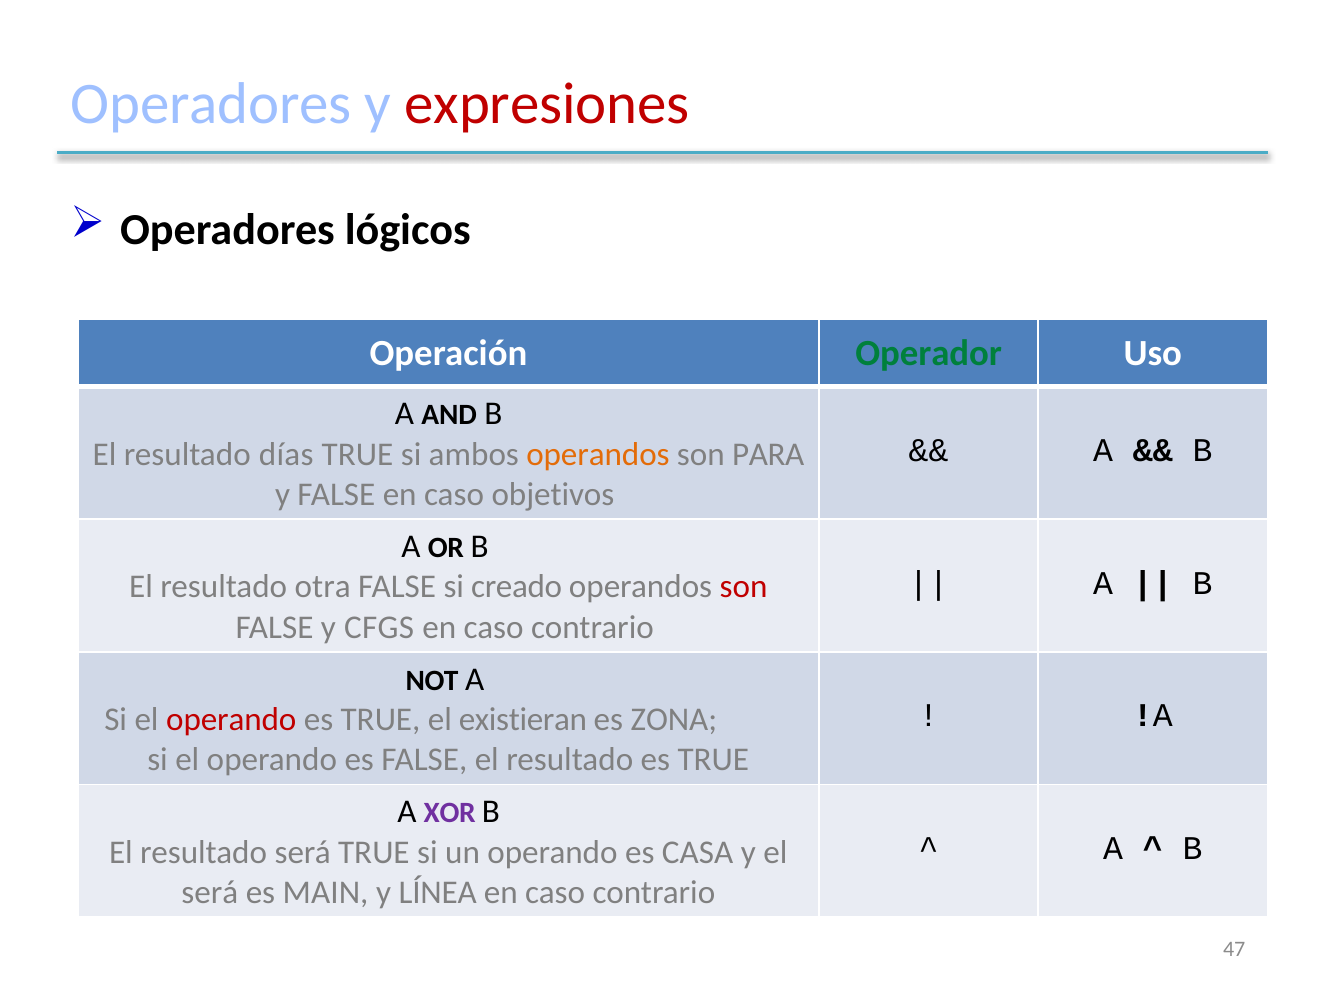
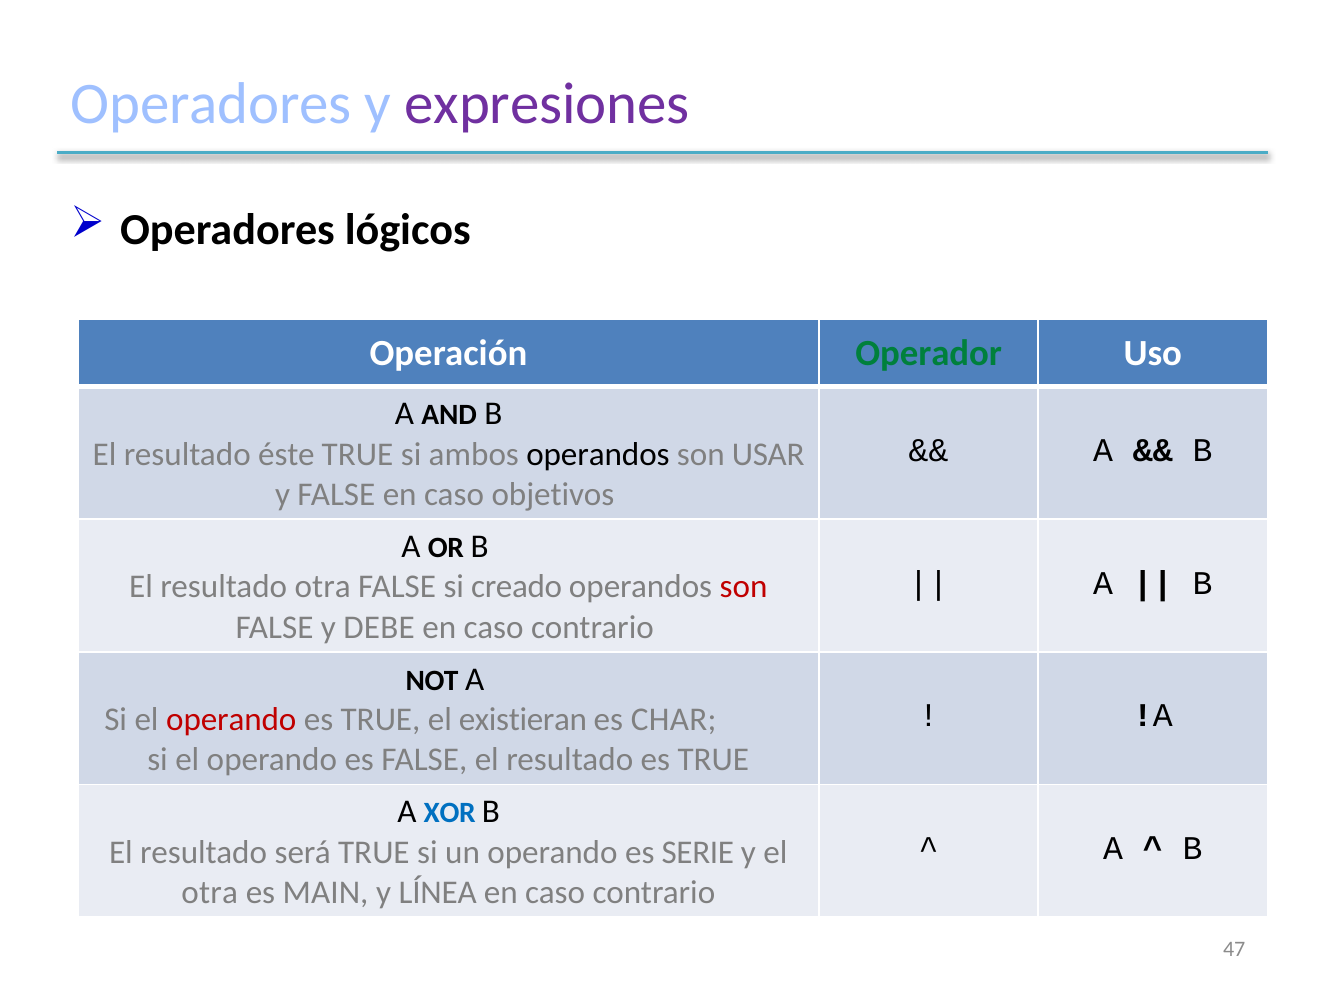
expresiones colour: red -> purple (547, 104)
días: días -> éste (286, 454)
operandos colour: orange -> black (598, 454)
PARA: PARA -> USAR (768, 454)
CFGS: CFGS -> DEBE (379, 627)
ZONA: ZONA -> CHAR (674, 719)
XOR colour: purple -> blue (450, 813)
CASA: CASA -> SERIE (698, 852)
será: será -> otra (210, 892)
